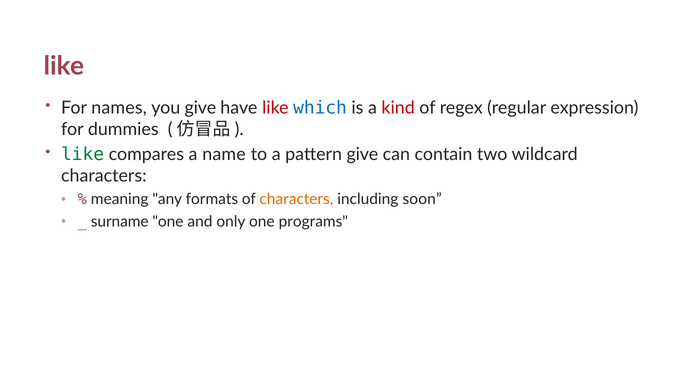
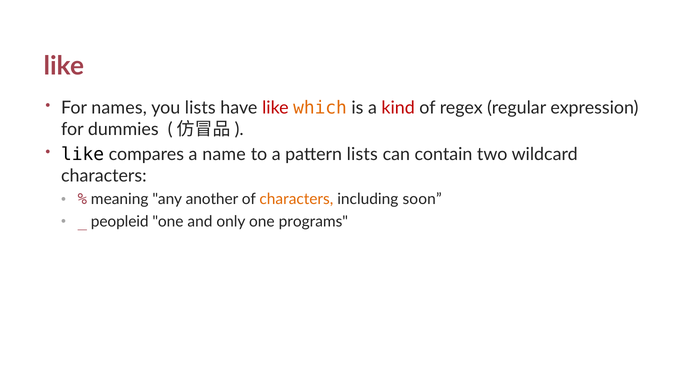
you give: give -> lists (200, 108)
which colour: blue -> orange (320, 108)
like colour: green -> black (83, 154)
pattern give: give -> lists (362, 154)
formats: formats -> another (212, 199)
surname: surname -> peopleid (120, 221)
